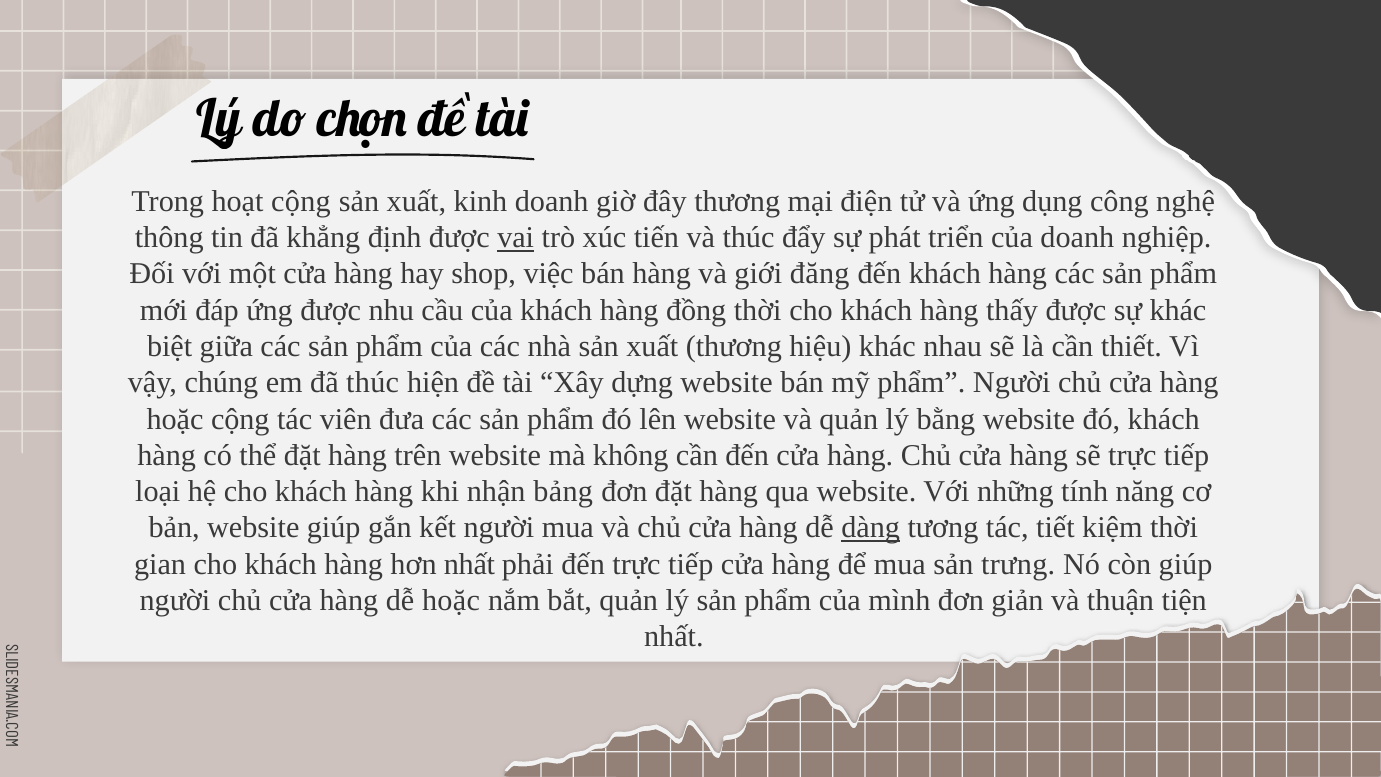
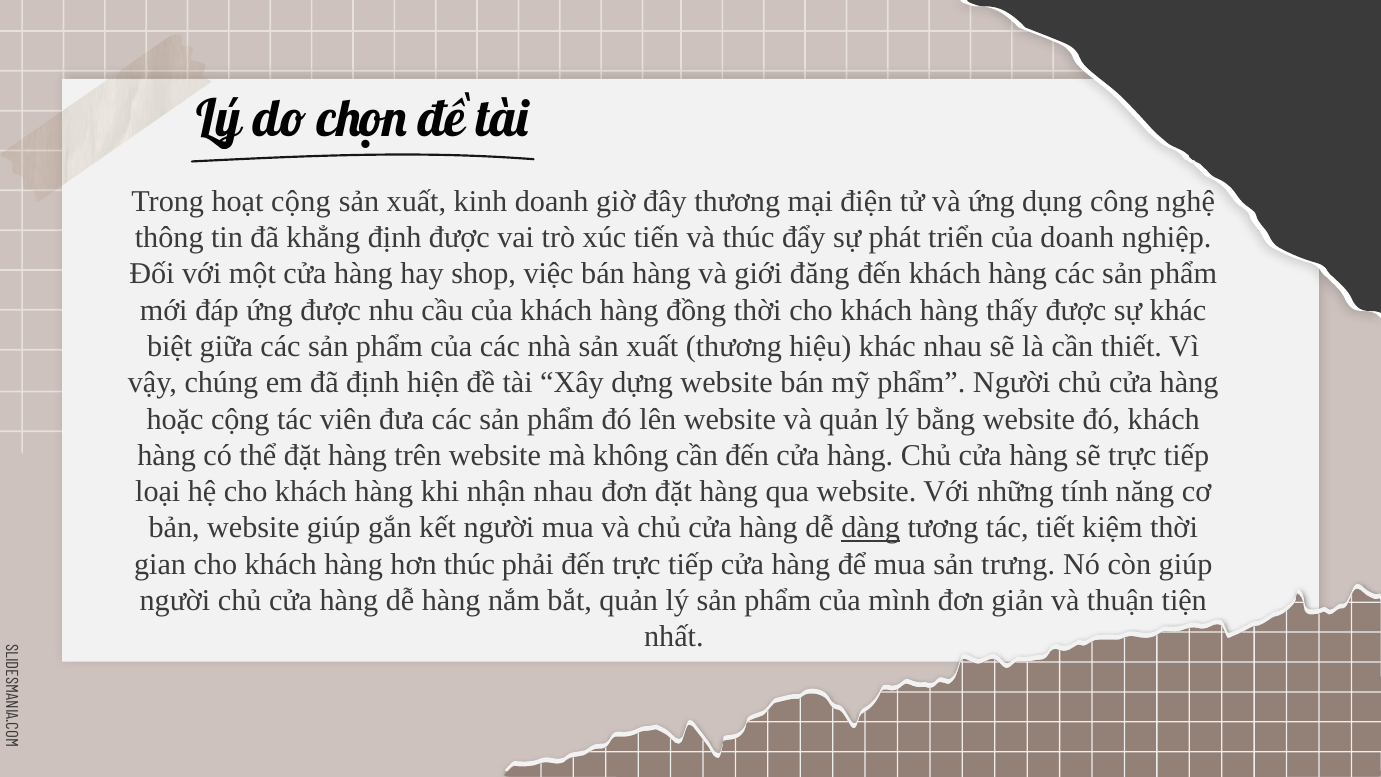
vai underline: present -> none (516, 238)
đã thúc: thúc -> định (373, 383)
nhận bảng: bảng -> nhau (563, 491)
hơn nhất: nhất -> thúc (469, 564)
dễ hoặc: hoặc -> hàng (451, 600)
